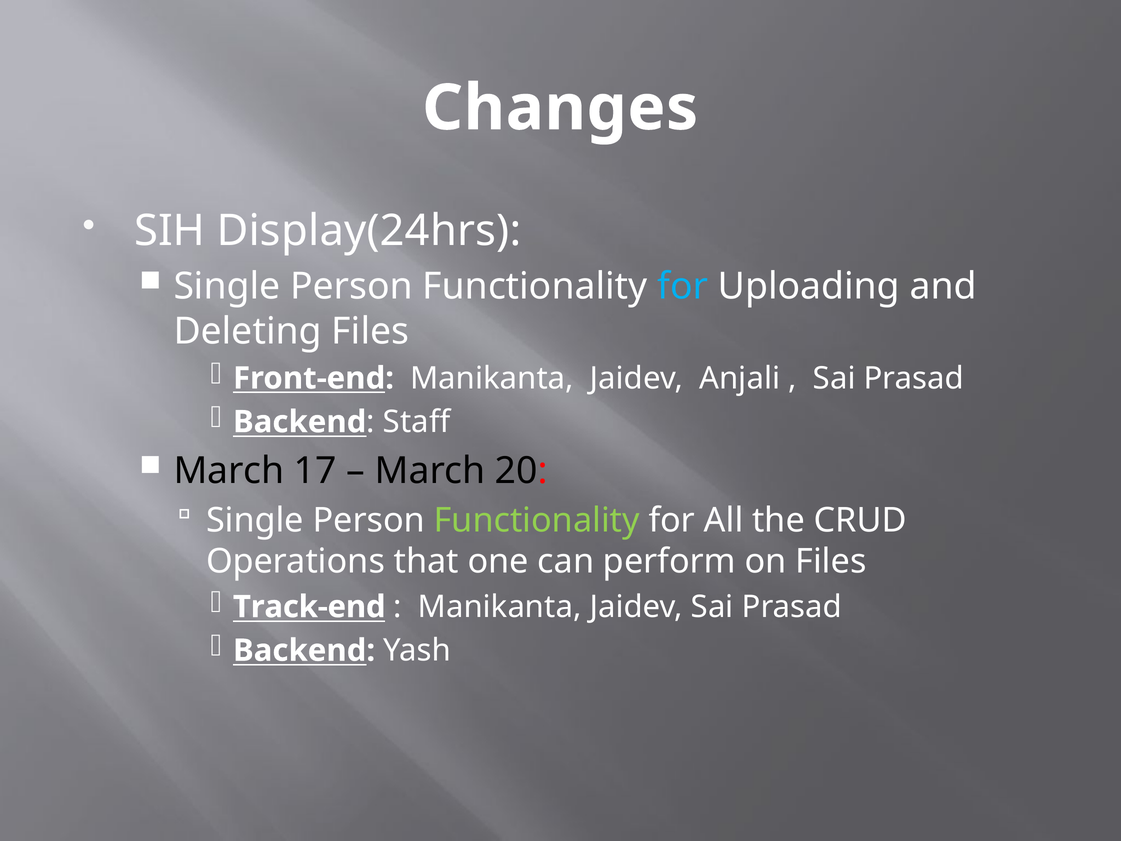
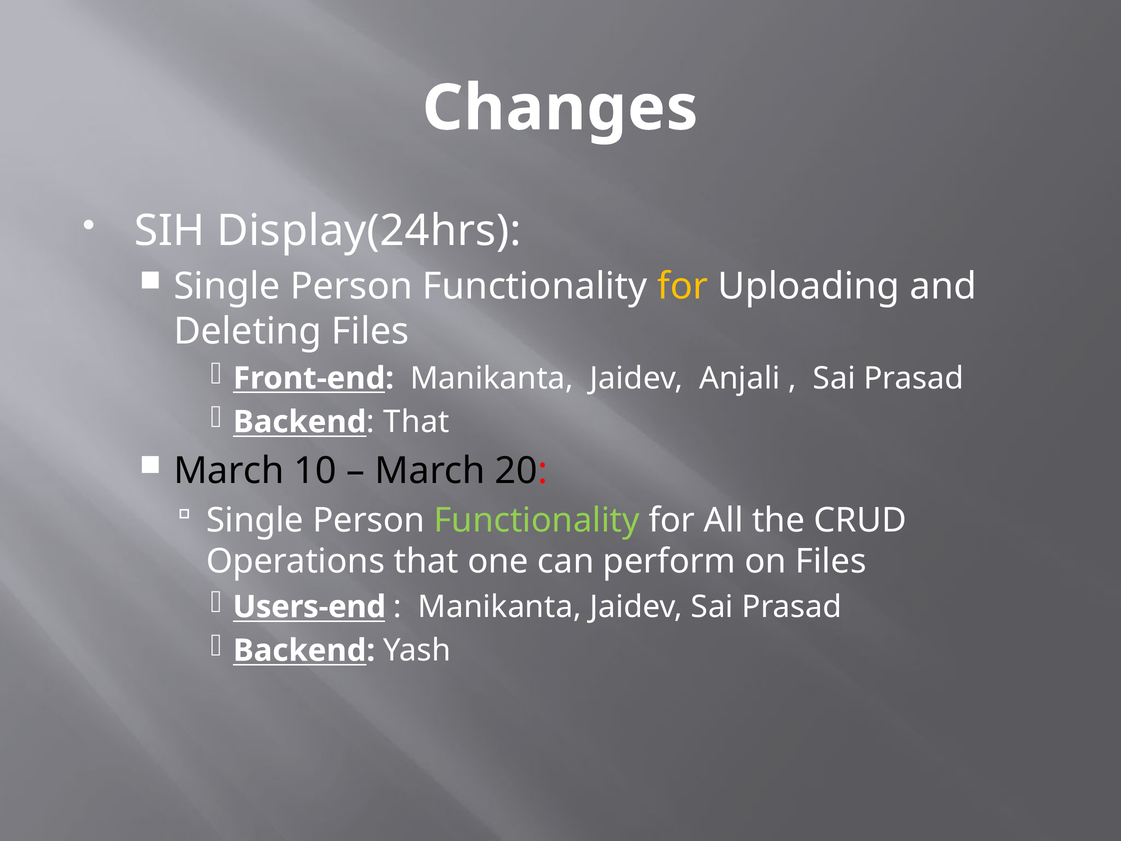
for colour: light blue -> yellow (683, 286)
Staff: Staff -> That (417, 422)
17: 17 -> 10 (315, 471)
Track-end: Track-end -> Users-end (309, 607)
